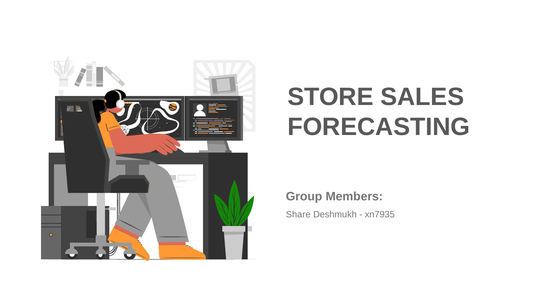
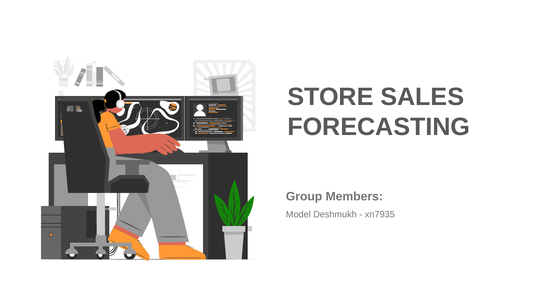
Share: Share -> Model (298, 215)
